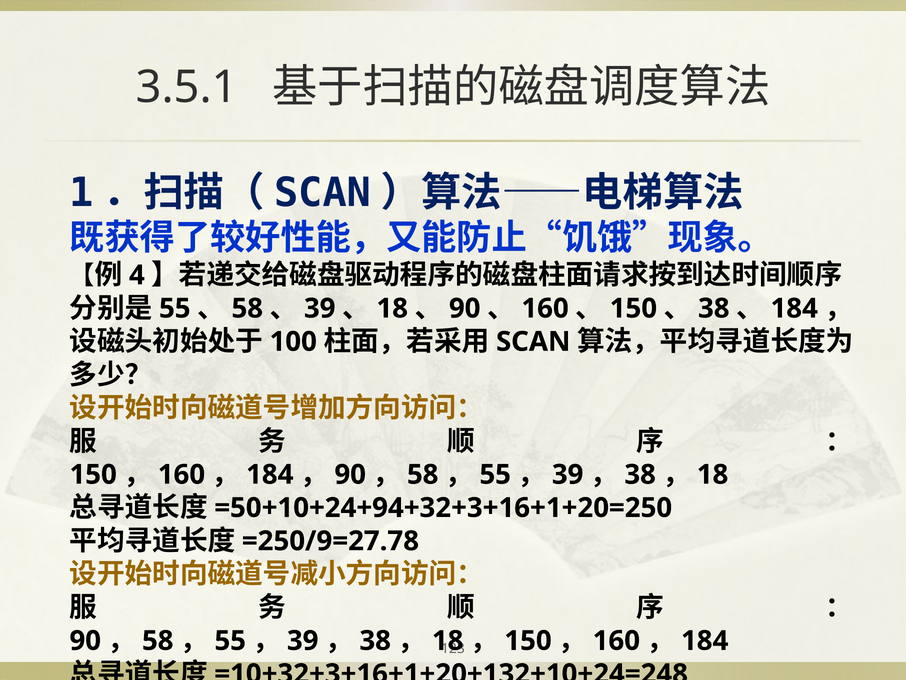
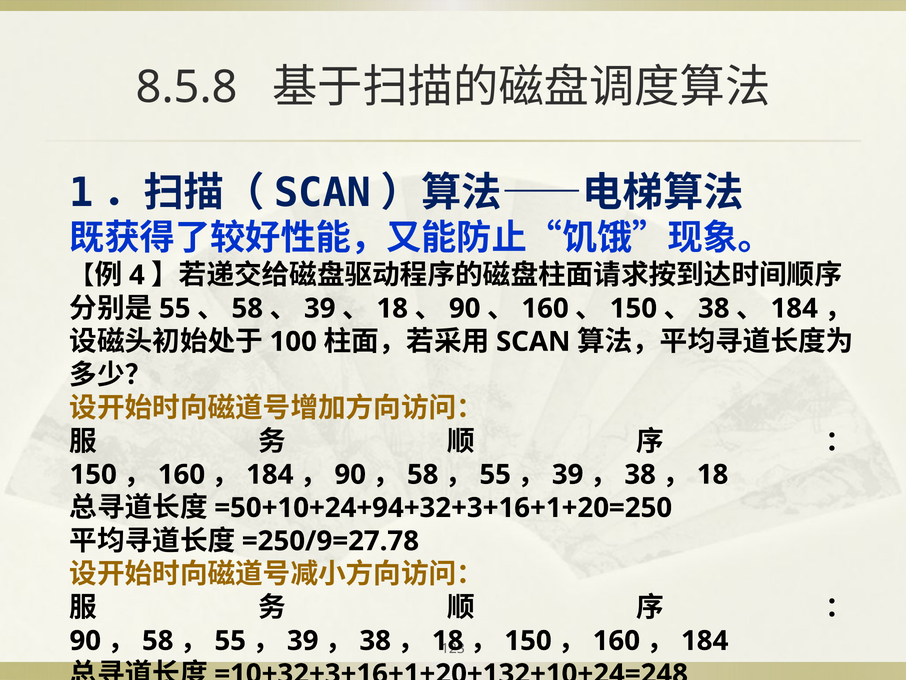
3.5.1: 3.5.1 -> 8.5.8 (187, 87)
